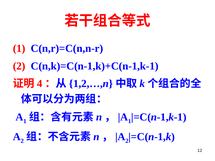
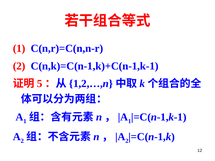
4: 4 -> 5 (40, 84)
